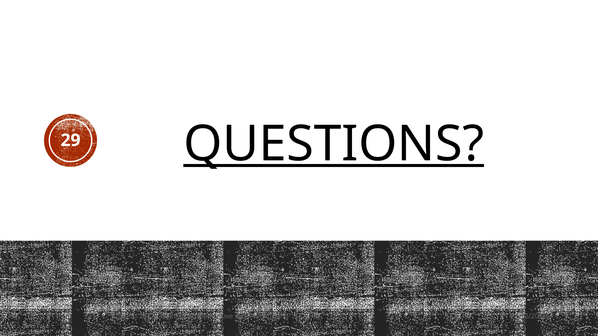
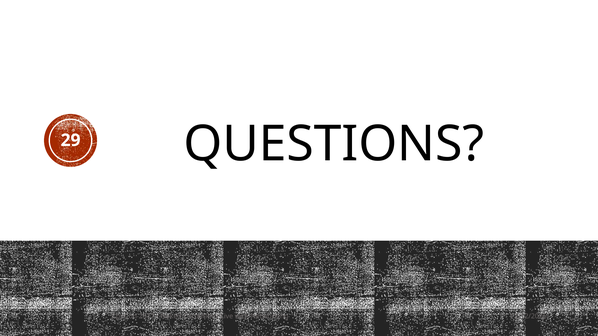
QUESTIONS underline: present -> none (334, 144)
